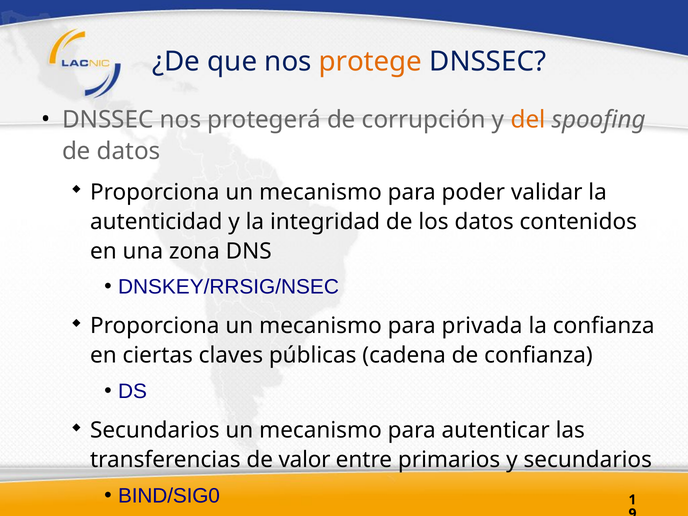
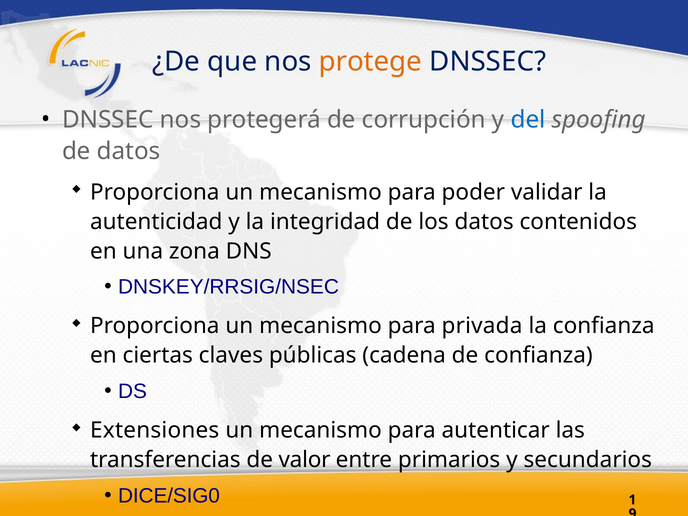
del colour: orange -> blue (528, 120)
Secundarios: Secundarios -> Extensiones (155, 431)
BIND/SIG0: BIND/SIG0 -> DICE/SIG0 (169, 496)
